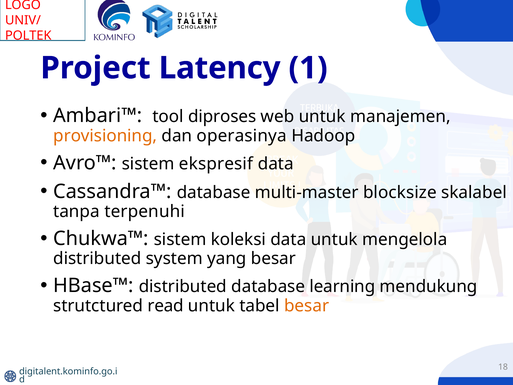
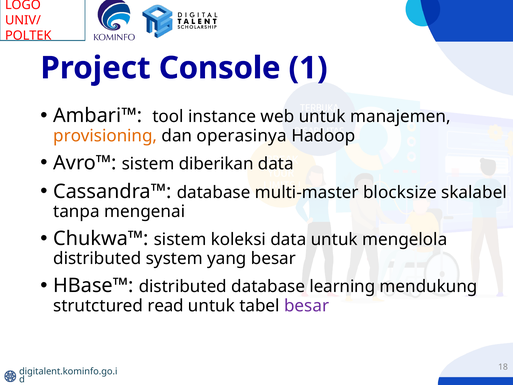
Latency: Latency -> Console (220, 68)
diproses: diproses -> instance (222, 117)
ekspresif: ekspresif -> diberikan (216, 164)
terpenuhi: terpenuhi -> mengenai (145, 211)
besar colour: orange -> purple (307, 306)
